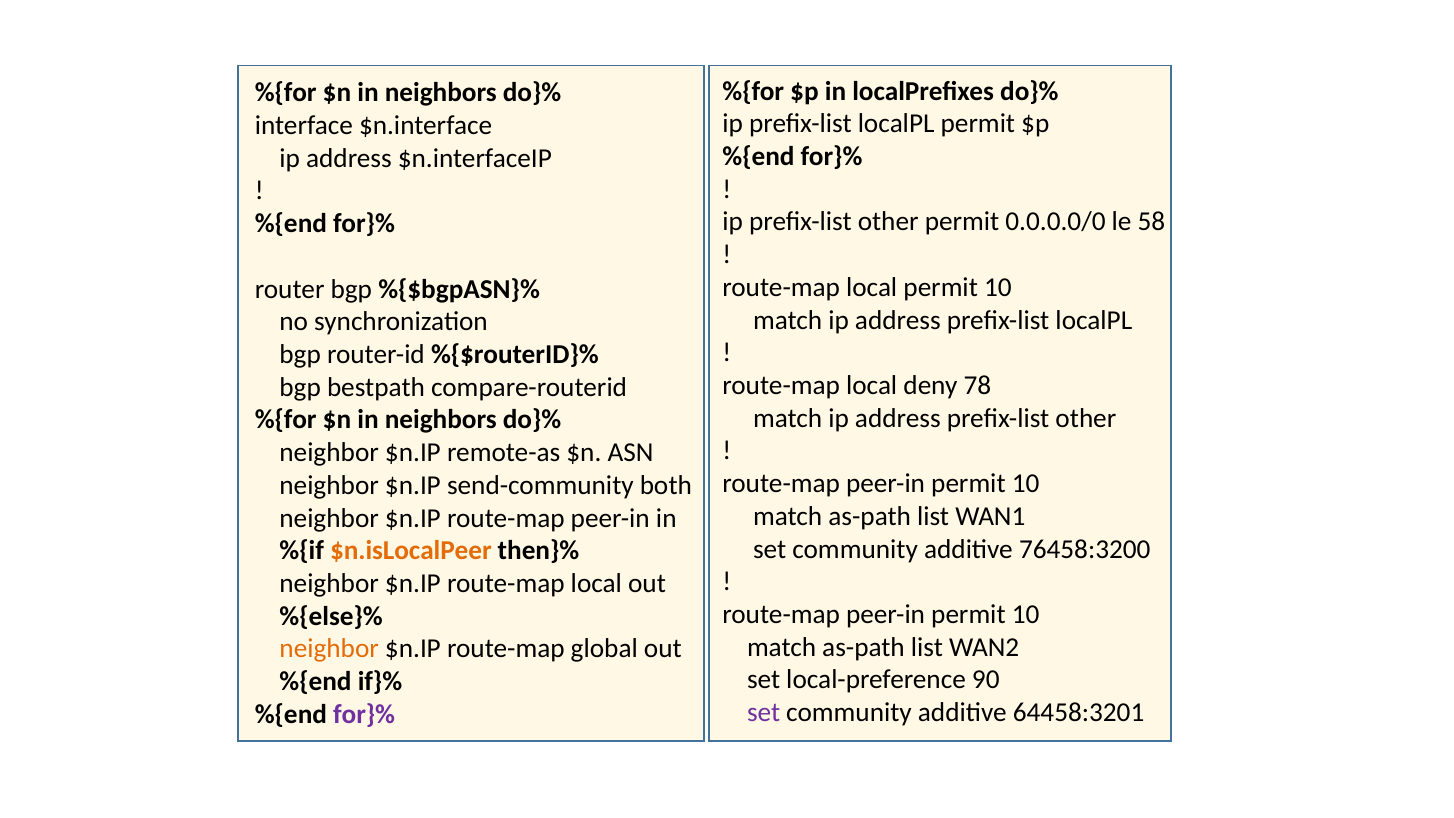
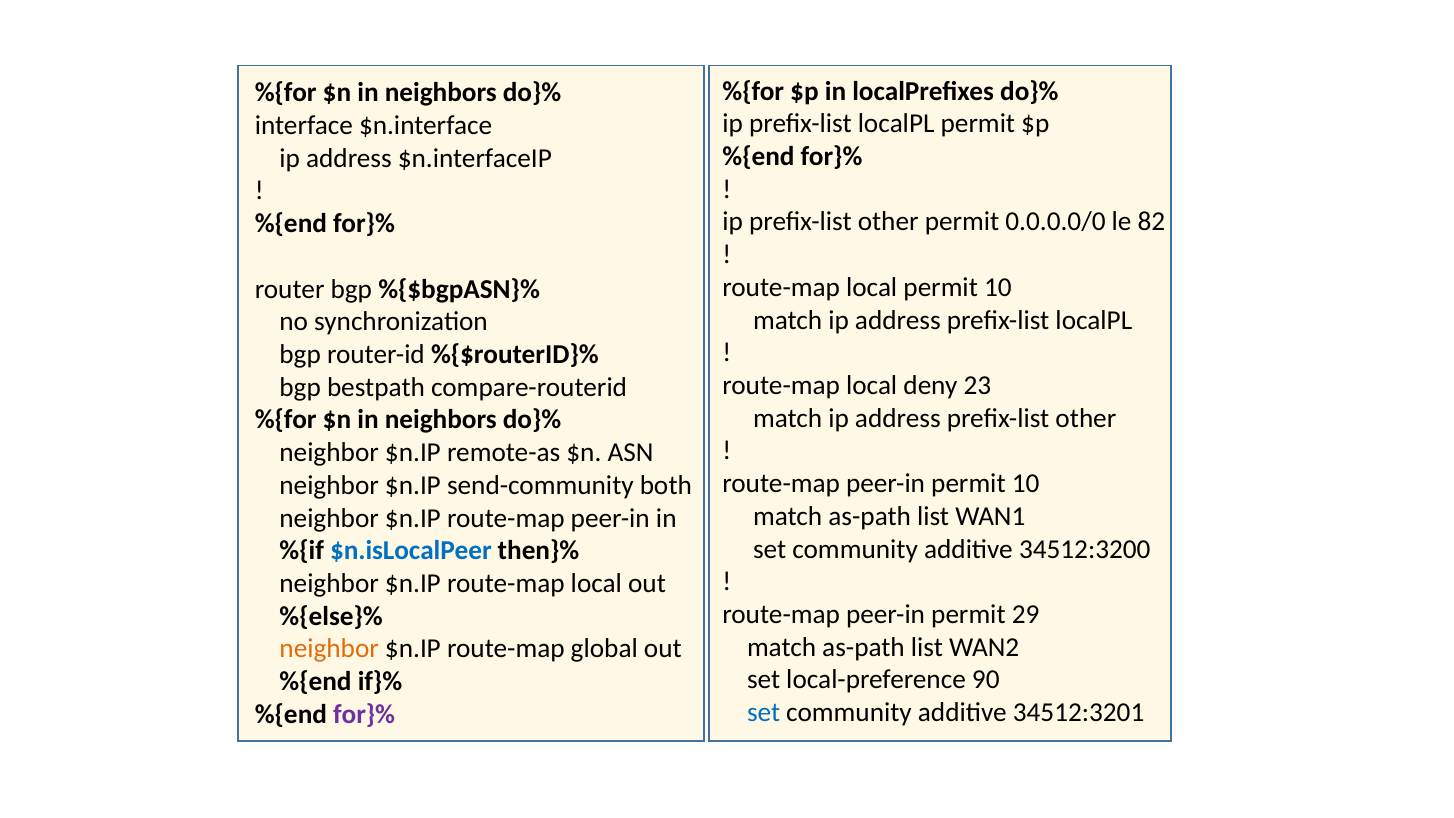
58: 58 -> 82 (1151, 222)
78: 78 -> 23 (977, 385)
76458:3200: 76458:3200 -> 34512:3200 (1085, 549)
$n.isLocalPeer colour: orange -> blue (411, 551)
10: 10 -> 29 (1026, 614)
set colour: purple -> blue (764, 713)
64458:3201: 64458:3201 -> 34512:3201 (1079, 713)
